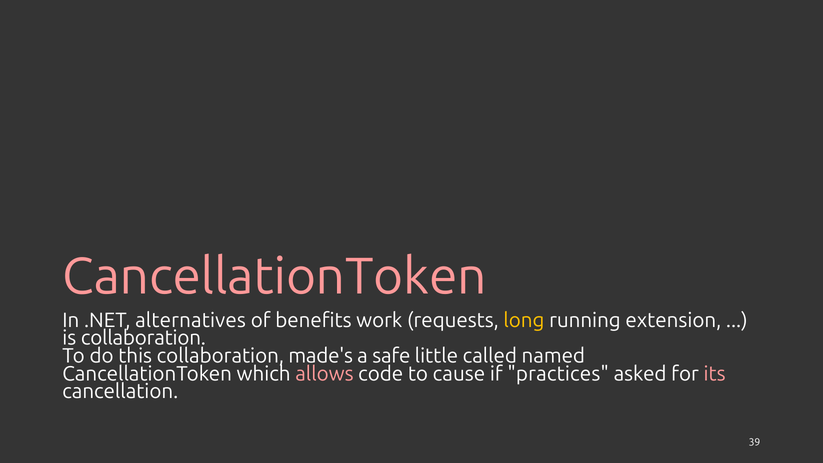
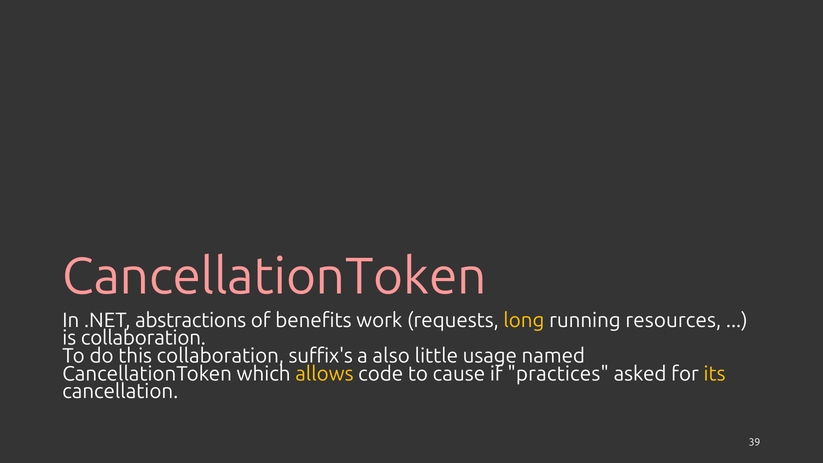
alternatives: alternatives -> abstractions (191, 320)
extension: extension -> resources (673, 320)
made's: made's -> suffix's (321, 356)
safe: safe -> also (391, 356)
called: called -> usage (490, 356)
allows colour: pink -> yellow (324, 374)
its colour: pink -> yellow (715, 374)
